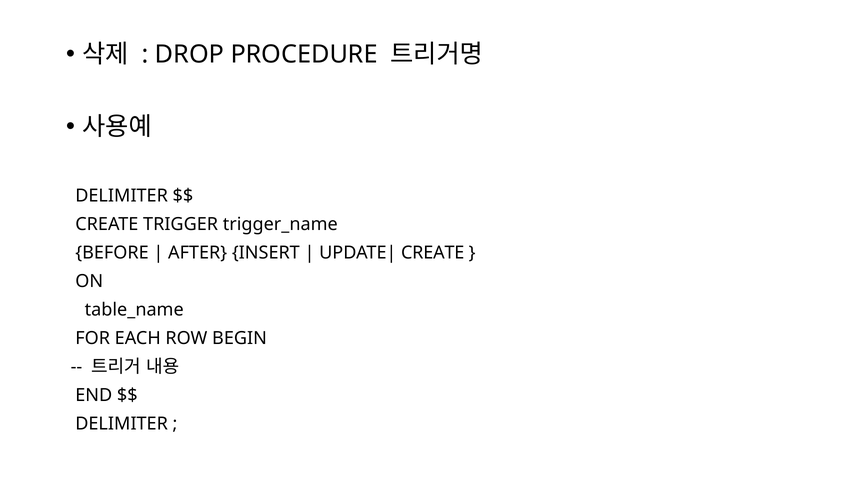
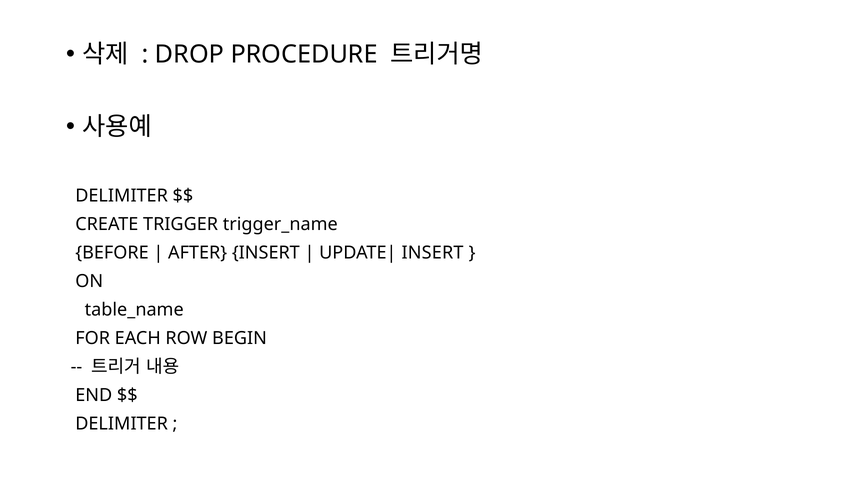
CREATE: CREATE -> INSERT (433, 253)
